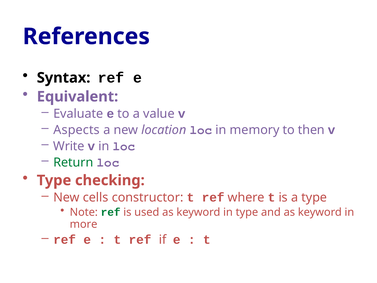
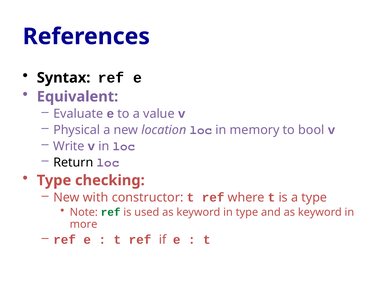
Aspects: Aspects -> Physical (77, 130)
then: then -> bool (311, 130)
Return colour: green -> black (73, 162)
cells: cells -> with (96, 197)
